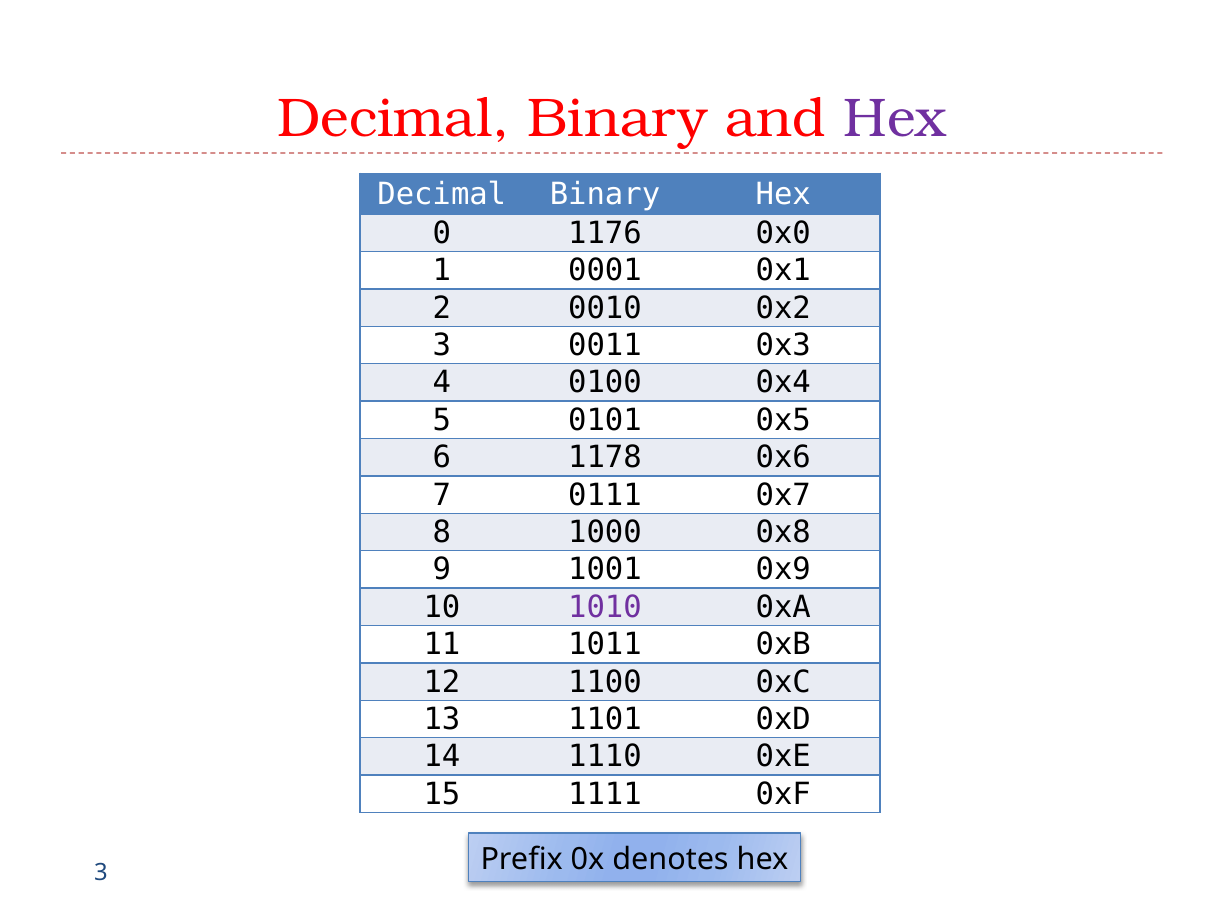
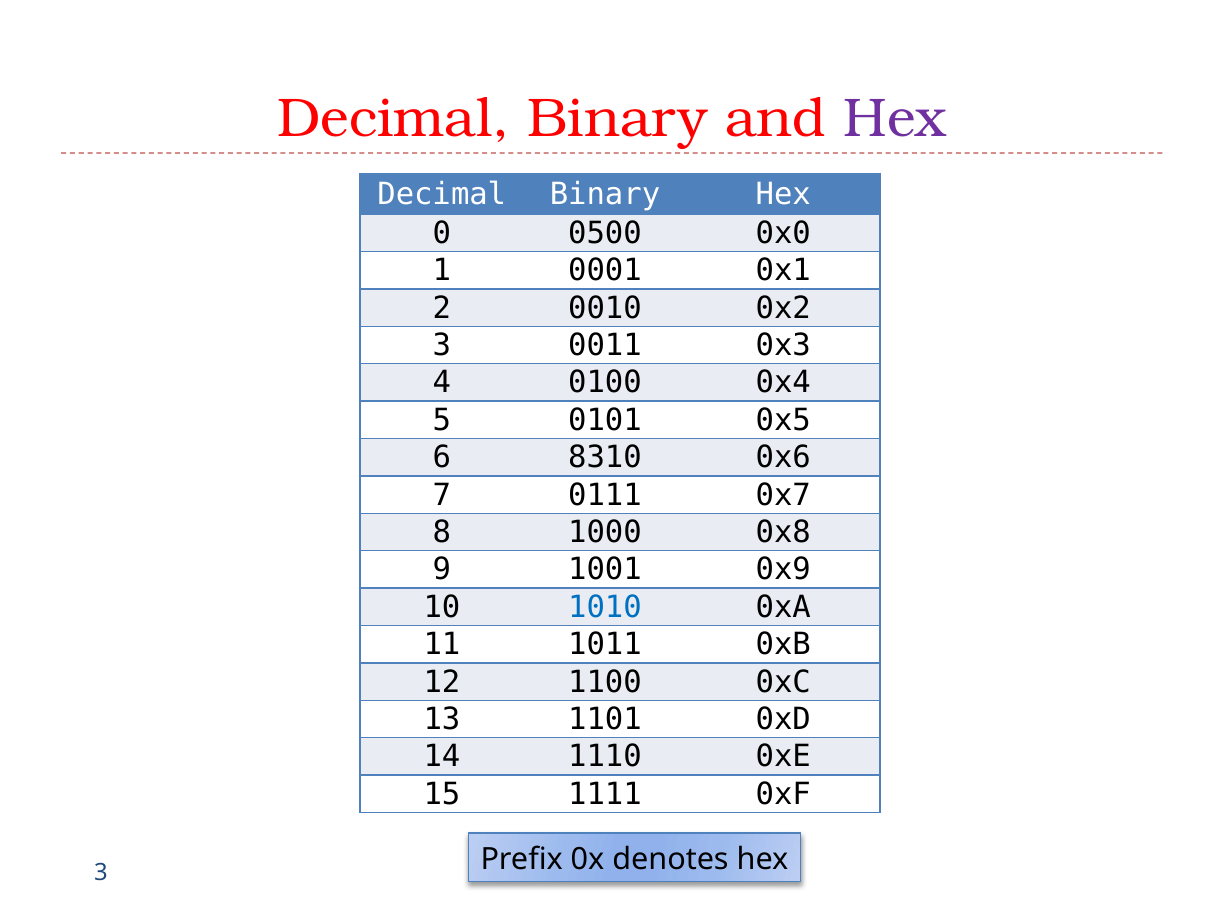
1176: 1176 -> 0500 (605, 233)
1178: 1178 -> 8310 (605, 458)
1010 colour: purple -> blue (605, 607)
